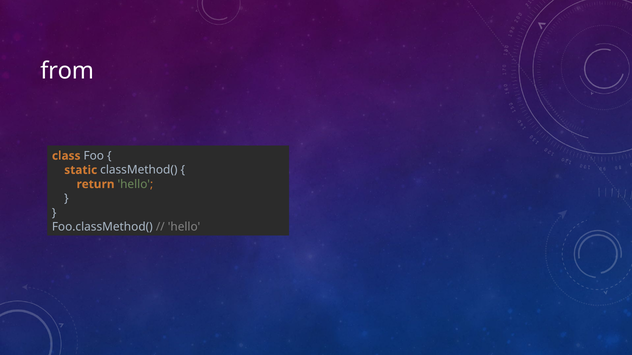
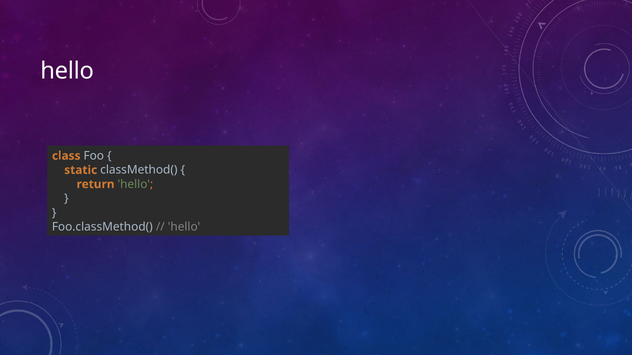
from: from -> hello (67, 71)
